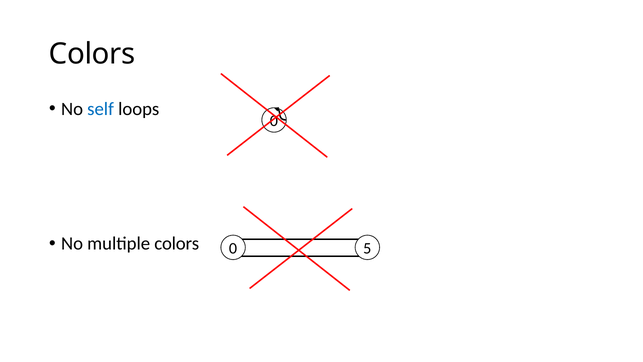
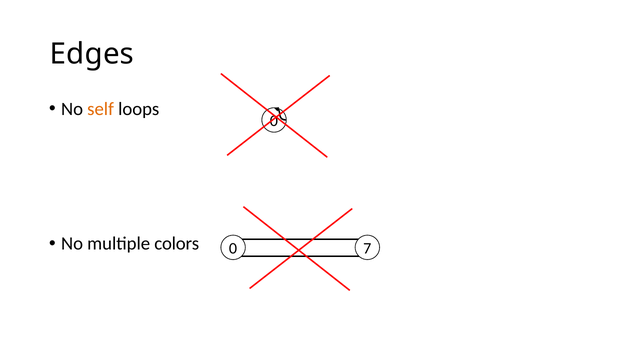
Colors: Colors -> Edges (92, 54)
self colour: blue -> orange (101, 109)
5: 5 -> 7 (367, 248)
